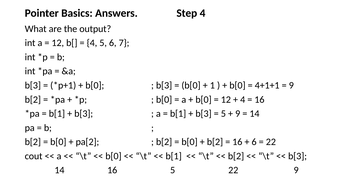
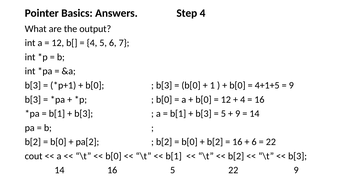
4+1+1: 4+1+1 -> 4+1+5 (267, 85)
b[2: b[2 -> b[3 (33, 99)
